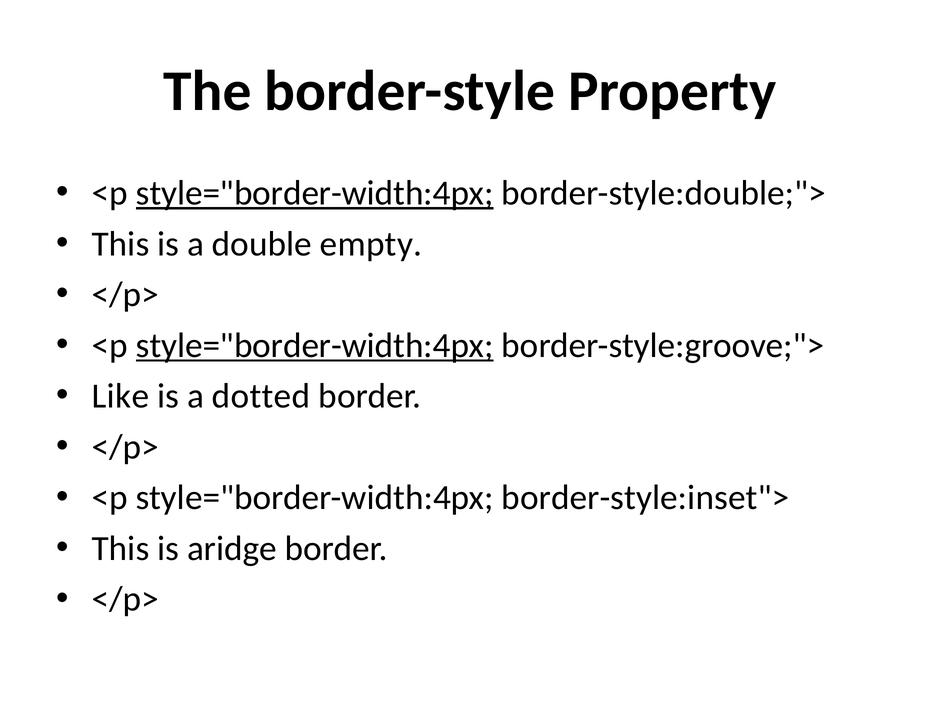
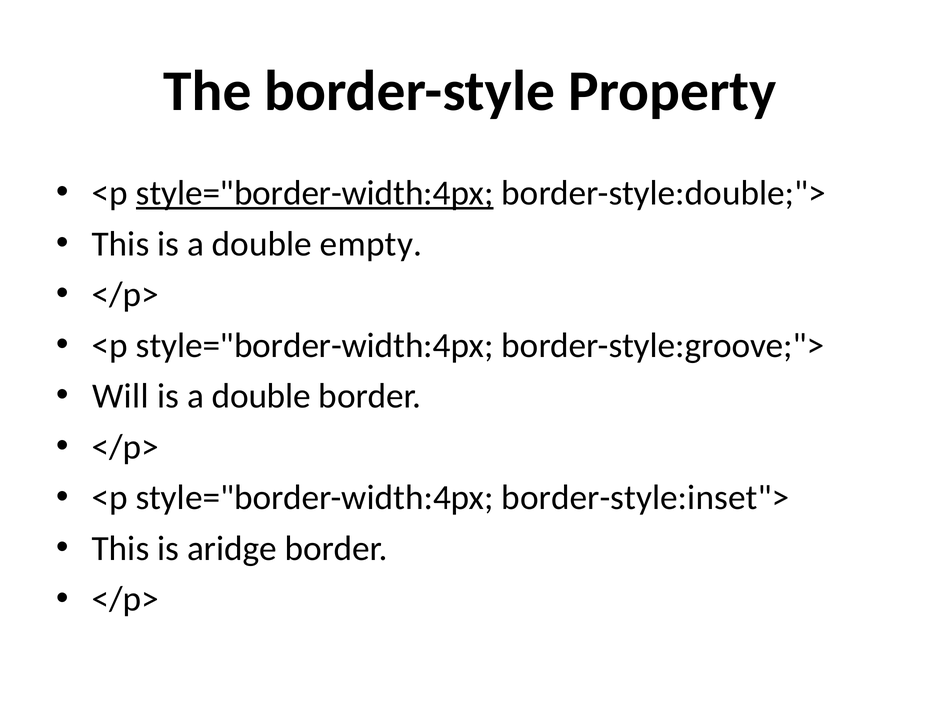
style="border-width:4px underline: present -> none (315, 345)
Like: Like -> Will (120, 396)
dotted: dotted -> double (261, 396)
